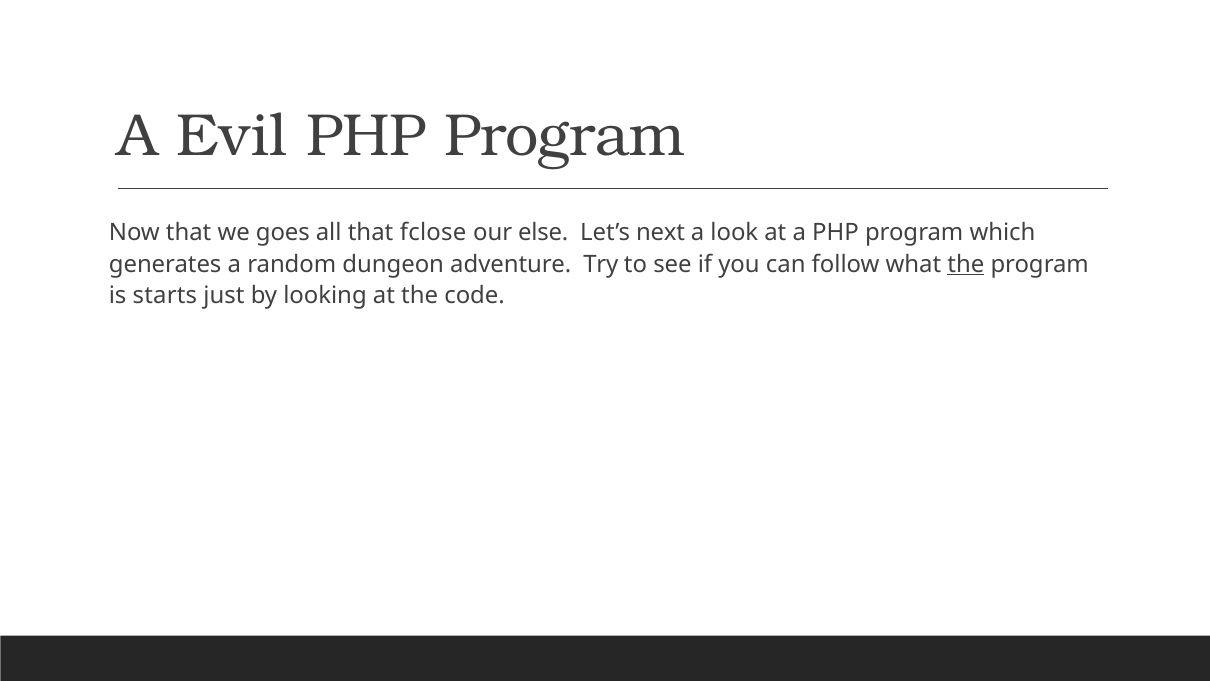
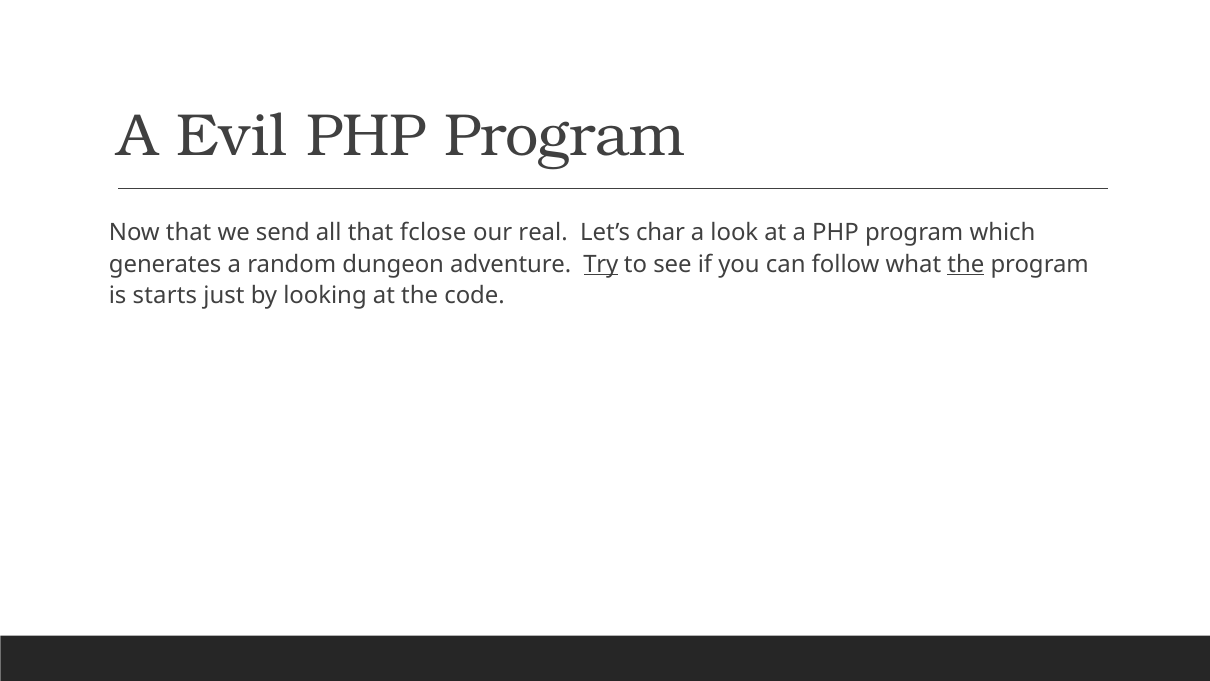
goes: goes -> send (283, 233)
else: else -> real (543, 233)
next: next -> char (661, 233)
Try underline: none -> present (601, 264)
